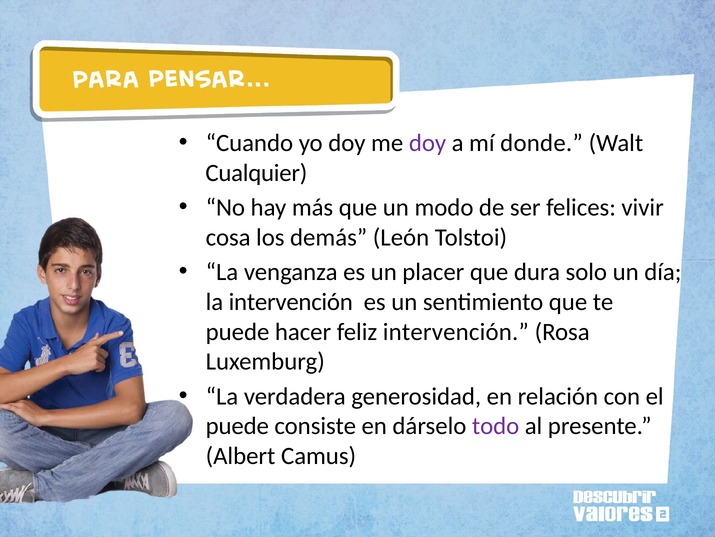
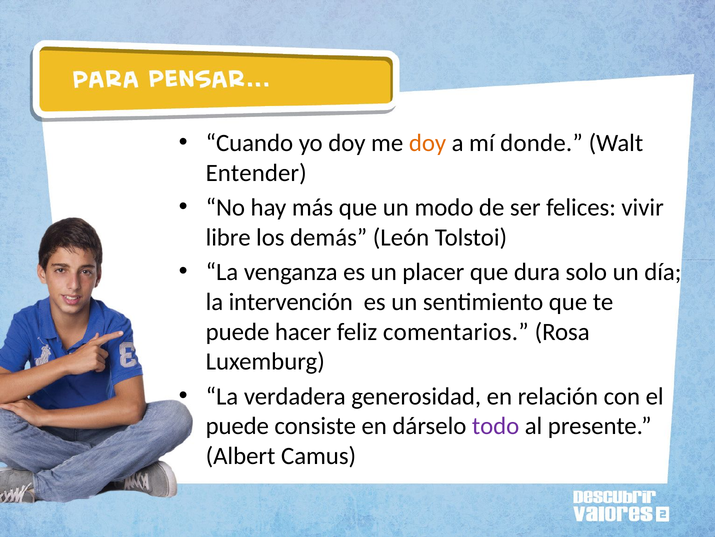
doy colour: purple -> orange (428, 143)
Cualquier: Cualquier -> Entender (256, 173)
cosa: cosa -> libre (228, 237)
feliz intervención: intervención -> comentarios (456, 331)
